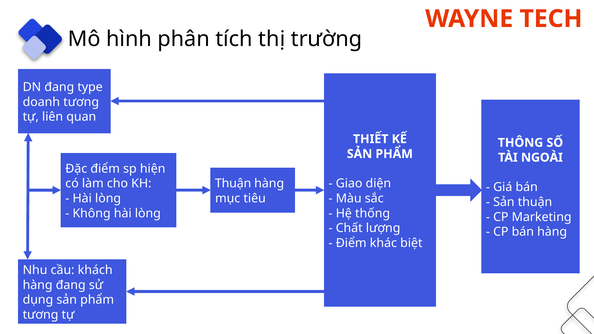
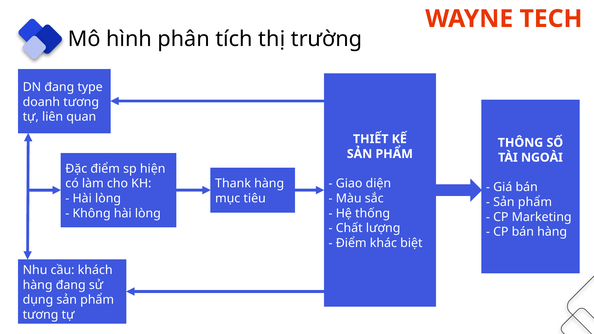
Thuận: Thuận -> Thank (233, 184)
thuận: thuận -> phẩm (535, 202)
